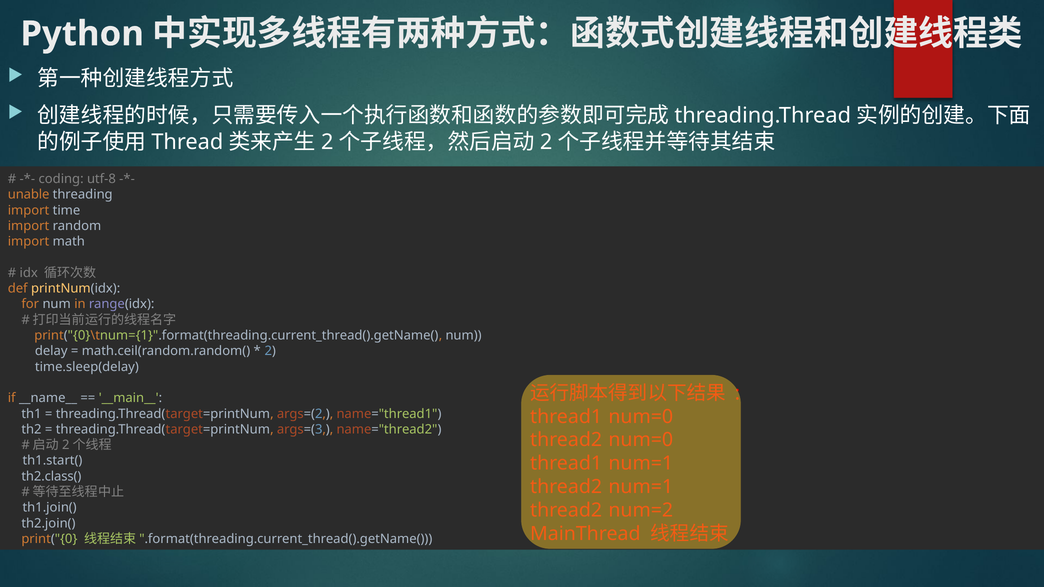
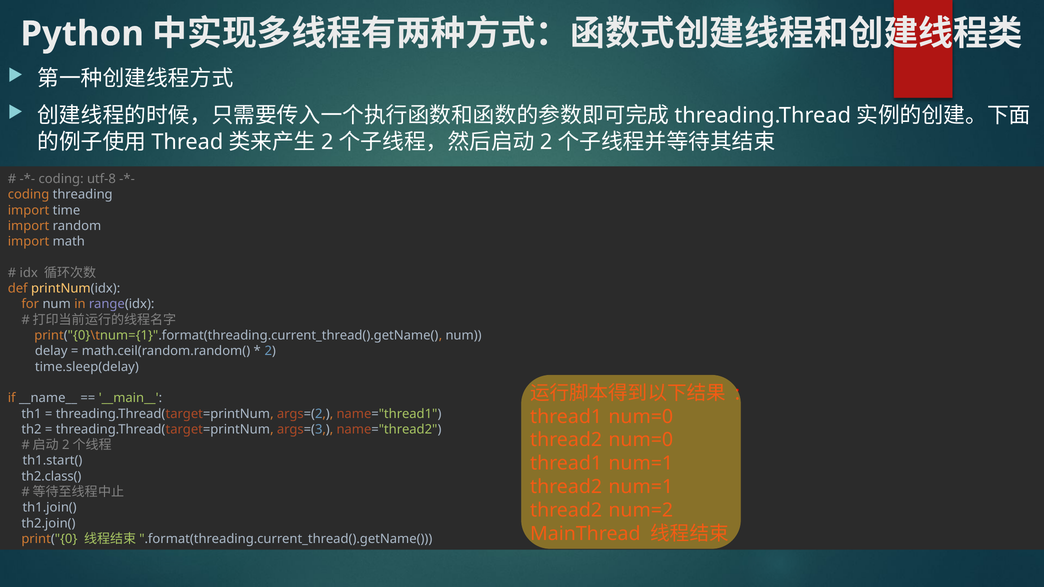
unable: unable -> coding (29, 195)
